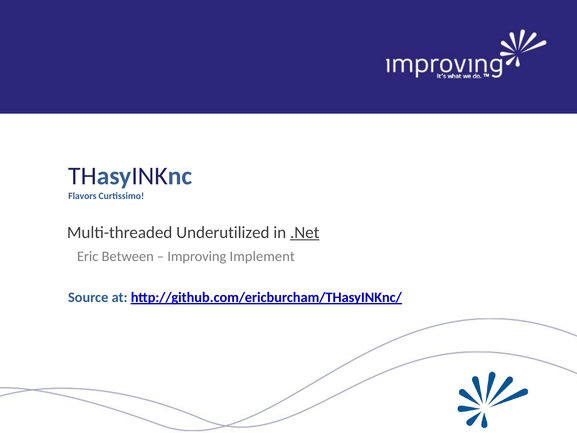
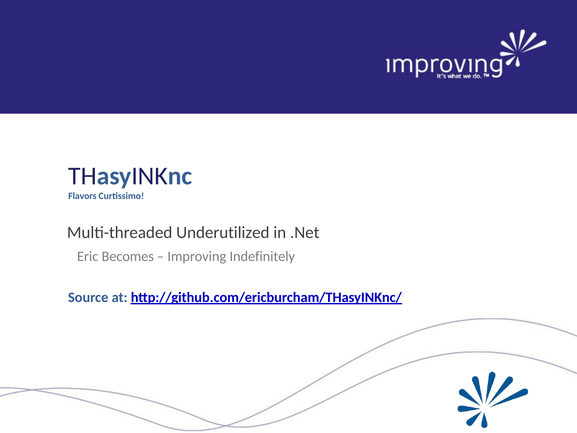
.Net underline: present -> none (305, 232)
Between: Between -> Becomes (128, 256)
Implement: Implement -> Indefinitely (262, 256)
